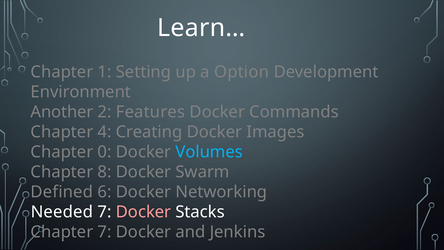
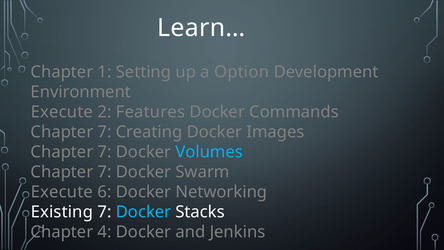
Another: Another -> Execute (62, 112)
4: 4 -> 7 (105, 132)
0: 0 -> 7 (105, 152)
8: 8 -> 7 (105, 172)
Defined: Defined -> Execute (62, 192)
Needed: Needed -> Existing (62, 212)
Docker colour: pink -> light blue (144, 212)
Chapter 7: 7 -> 4 (105, 232)
